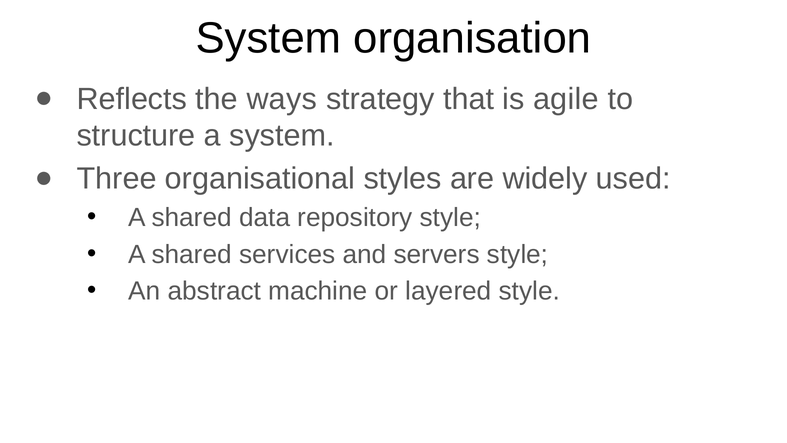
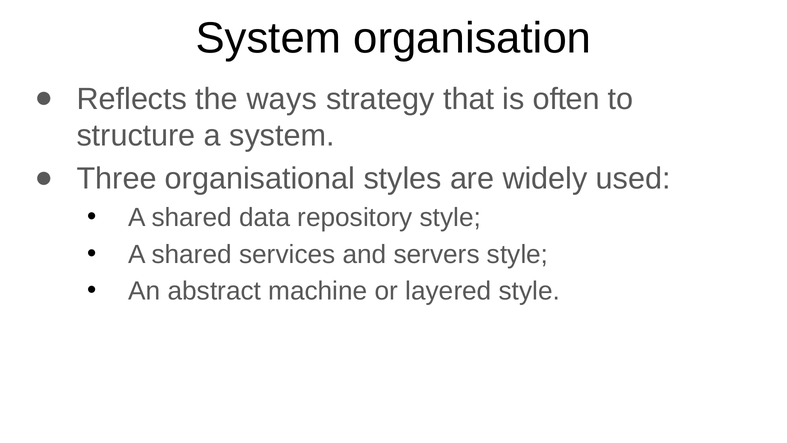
agile: agile -> often (566, 99)
